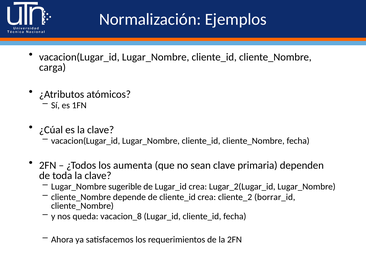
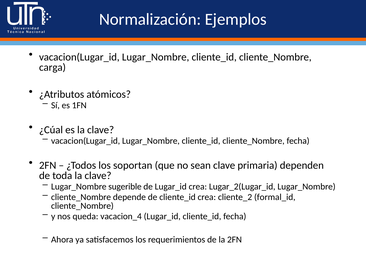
aumenta: aumenta -> soportan (133, 165)
borrar_id: borrar_id -> formal_id (275, 197)
vacacion_8: vacacion_8 -> vacacion_4 (121, 216)
